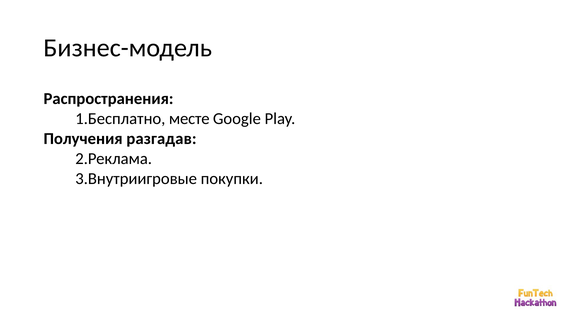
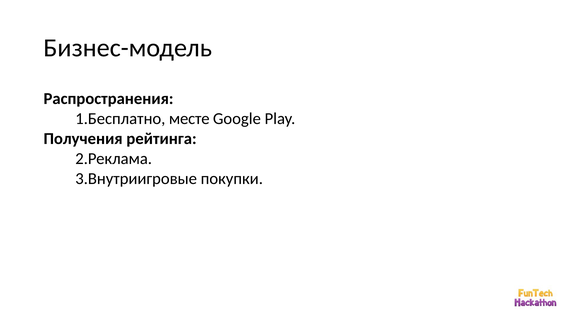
разгадав: разгадав -> рейтинга (162, 139)
